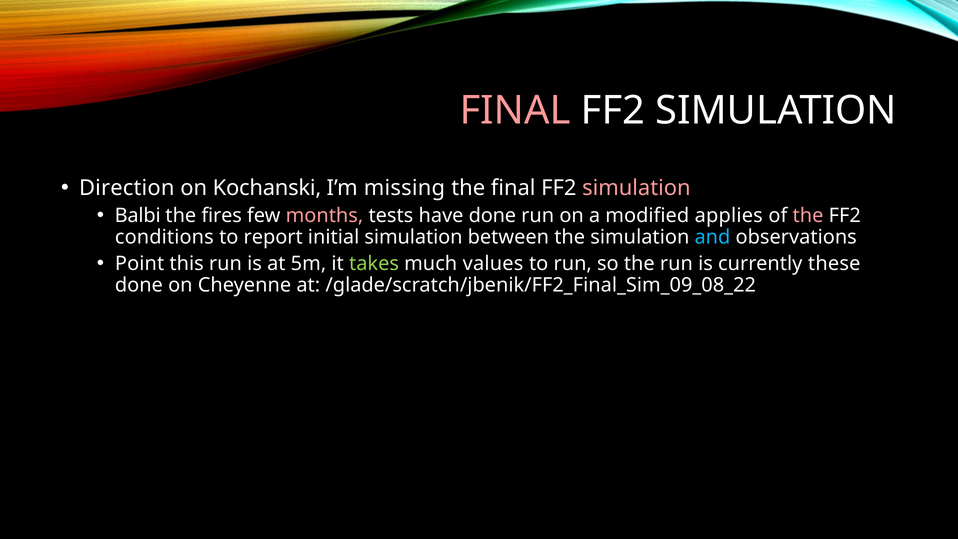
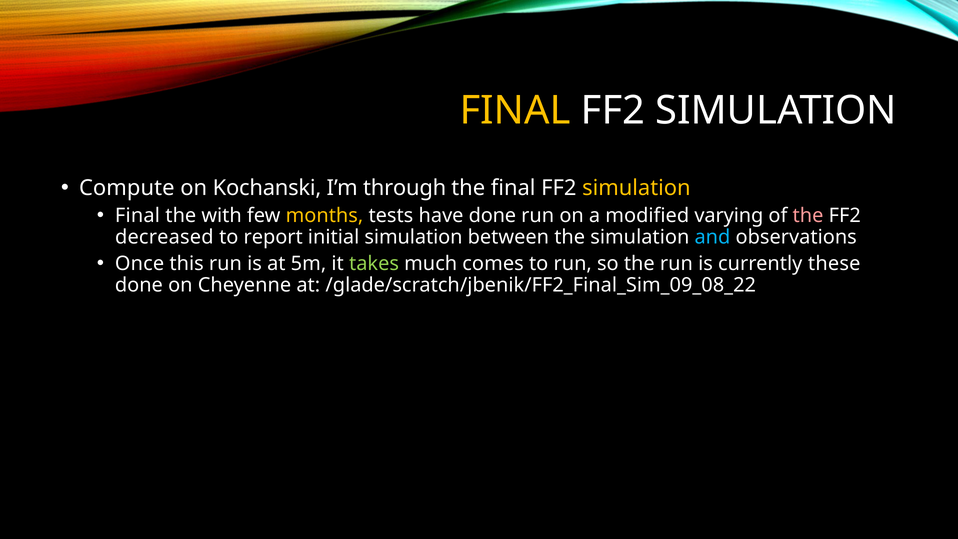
FINAL colour: pink -> yellow (515, 111)
Direction: Direction -> Compute (127, 188)
missing: missing -> through (405, 188)
simulation colour: pink -> yellow (636, 188)
Balbi: Balbi -> Final (137, 215)
fires: fires -> with (222, 215)
months colour: pink -> yellow (324, 215)
applies: applies -> varying (729, 215)
conditions: conditions -> decreased (164, 237)
Point: Point -> Once (140, 263)
values: values -> comes (493, 263)
